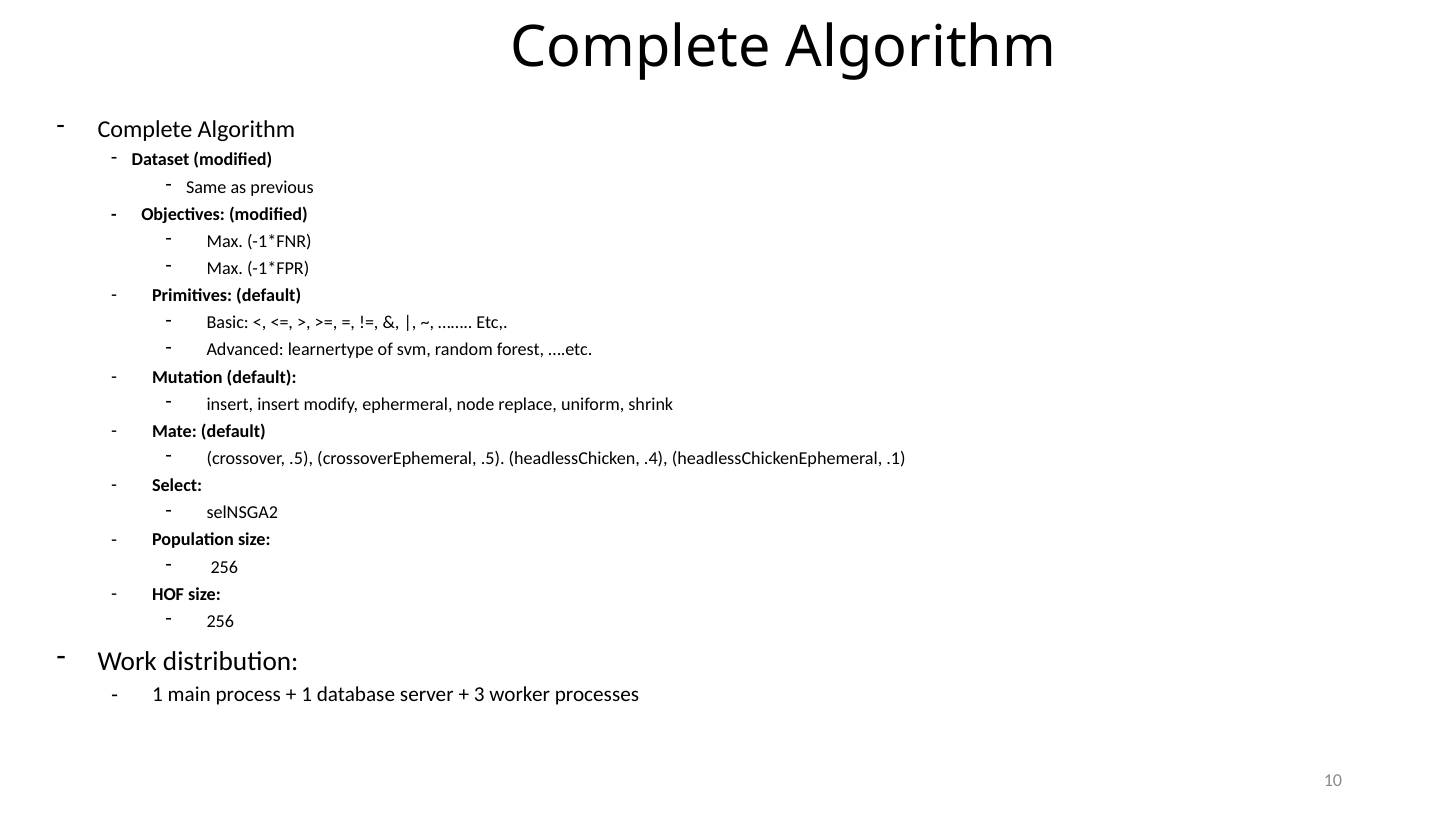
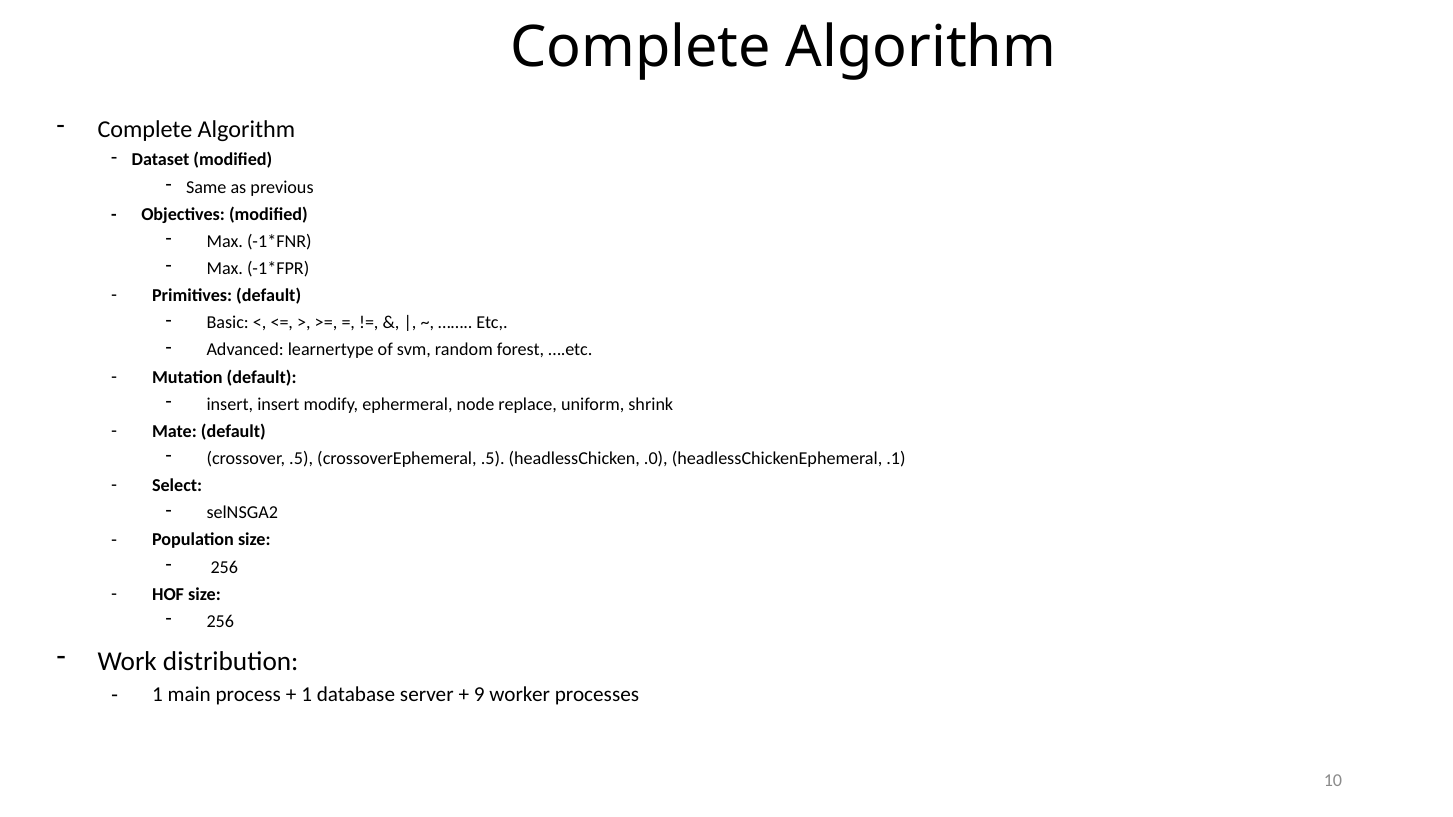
.4: .4 -> .0 (656, 459)
3: 3 -> 9 (479, 695)
